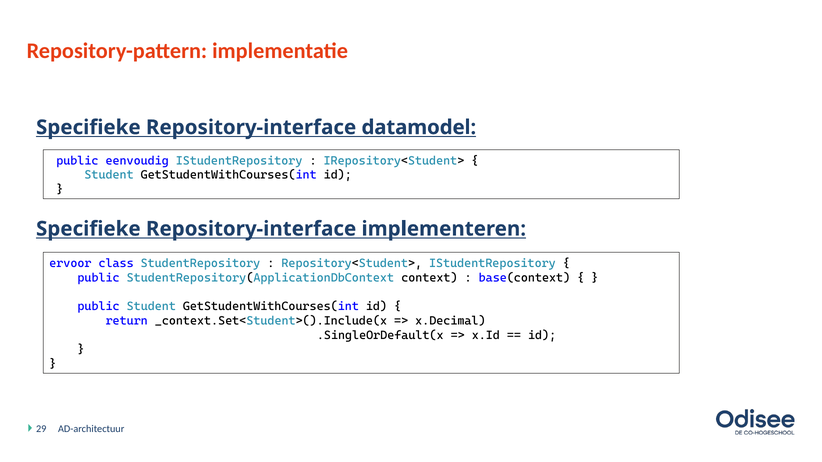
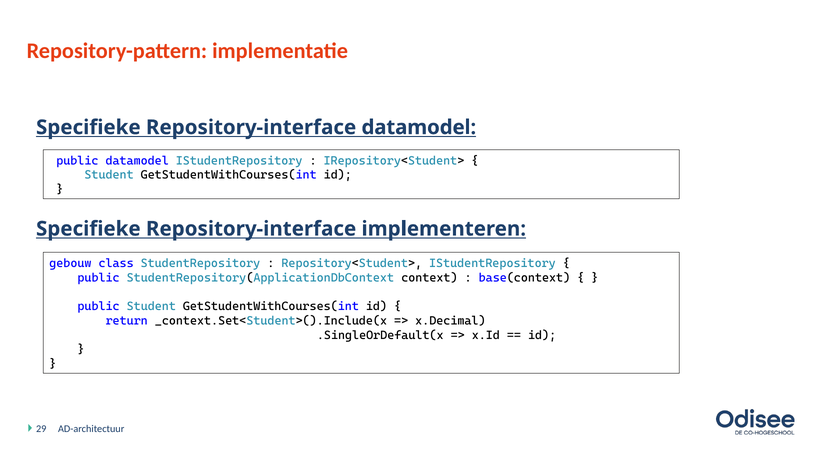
public eenvoudig: eenvoudig -> datamodel (137, 161)
ervoor: ervoor -> gebouw (70, 263)
